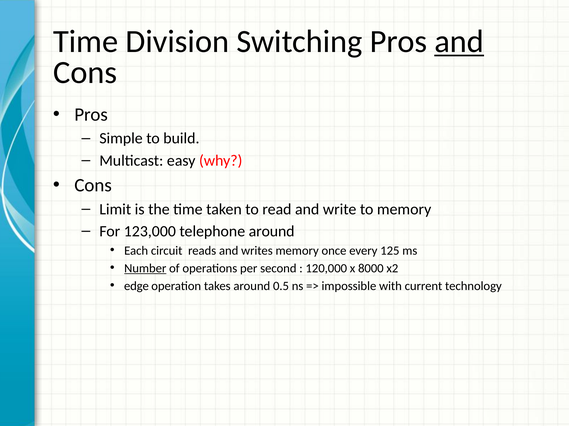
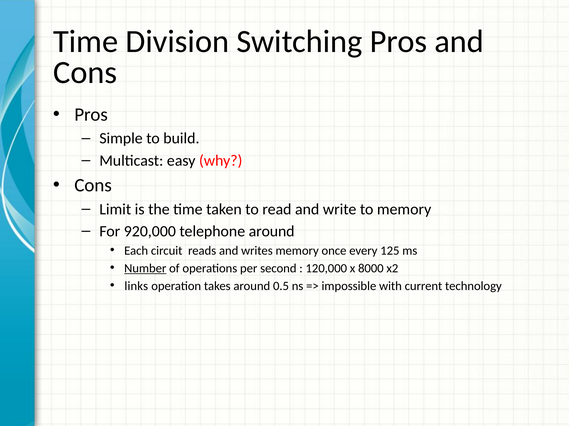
and underline: present -> none (459, 42)
123,000: 123,000 -> 920,000 (150, 232)
edge: edge -> links (136, 286)
